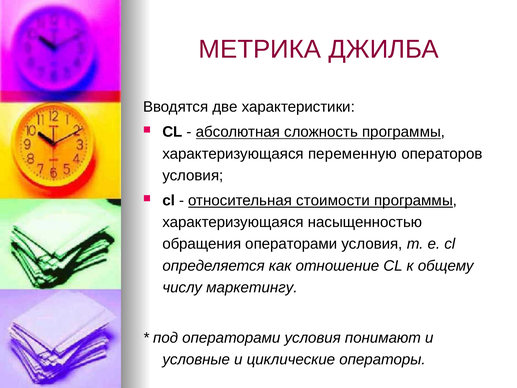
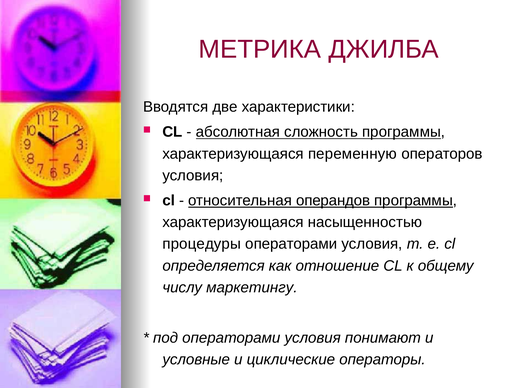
стоимости: стоимости -> операндов (333, 200)
обращения: обращения -> процедуры (202, 244)
